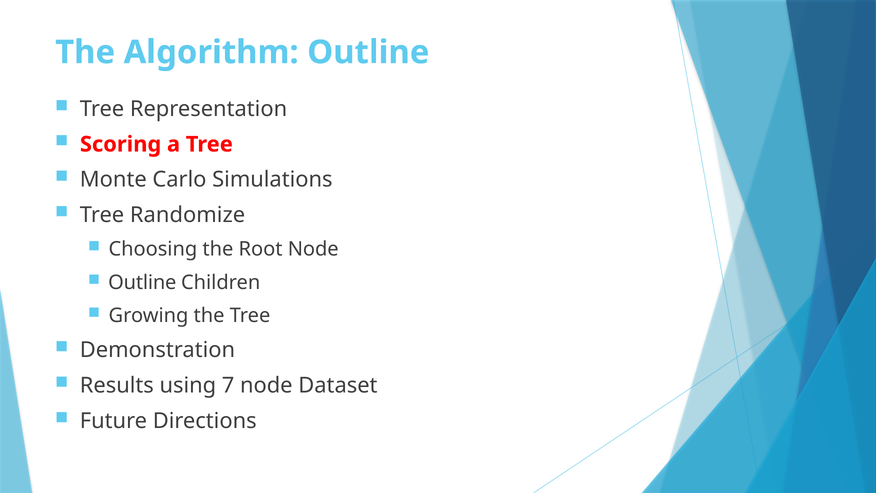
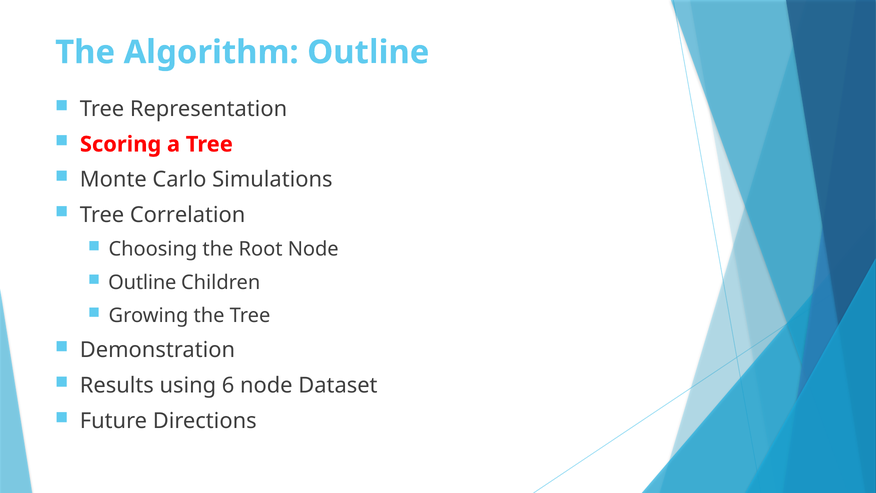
Randomize: Randomize -> Correlation (188, 215)
7: 7 -> 6 (228, 385)
